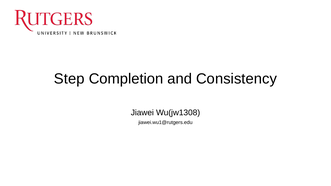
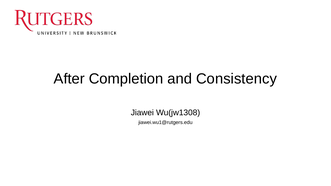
Step: Step -> After (69, 79)
